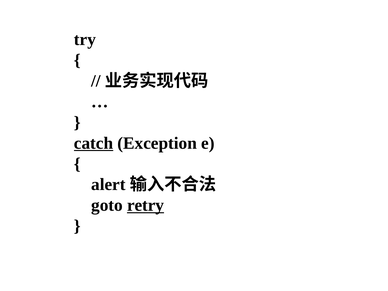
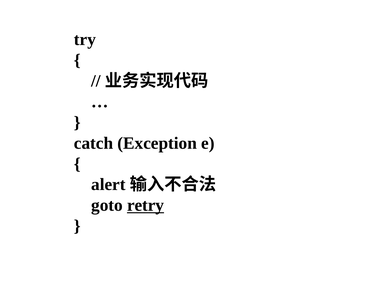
catch underline: present -> none (94, 143)
